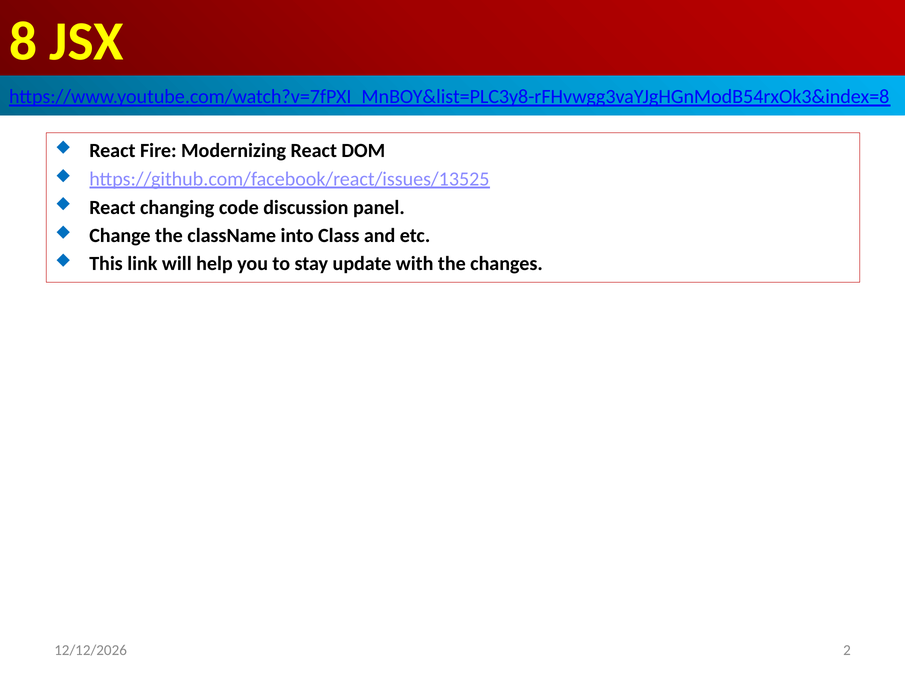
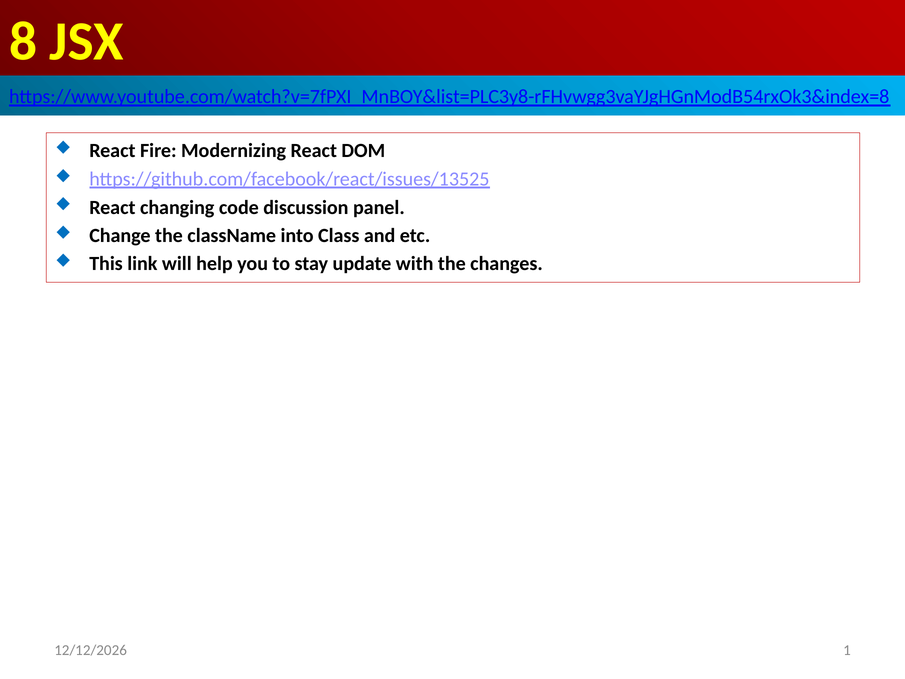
2: 2 -> 1 (847, 650)
